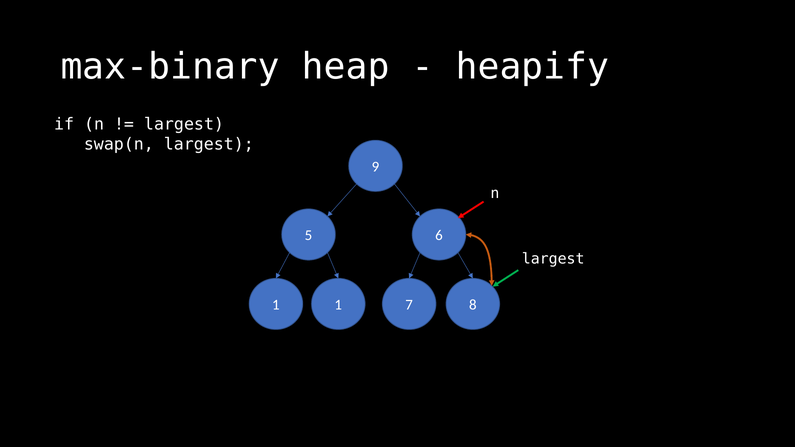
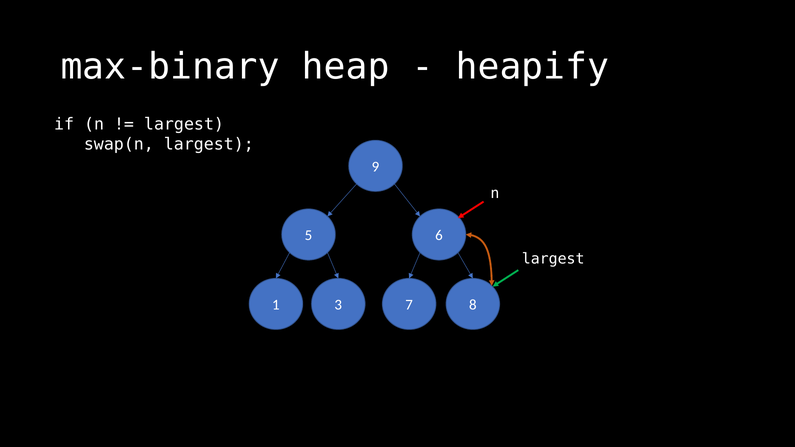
1 1: 1 -> 3 (338, 305)
